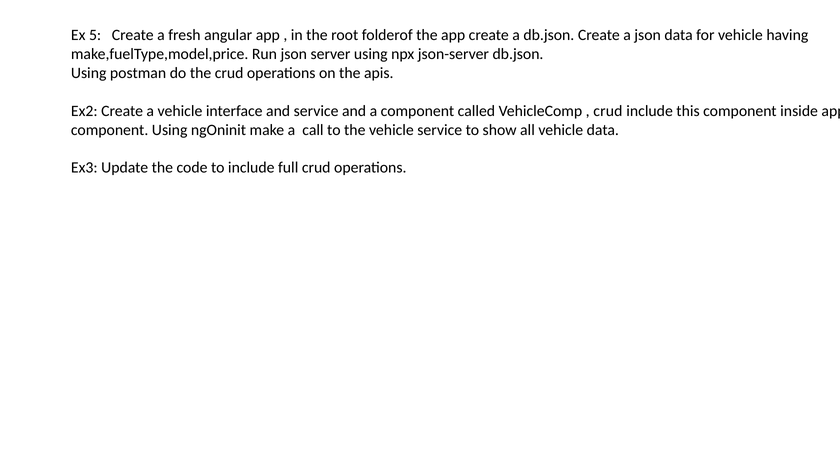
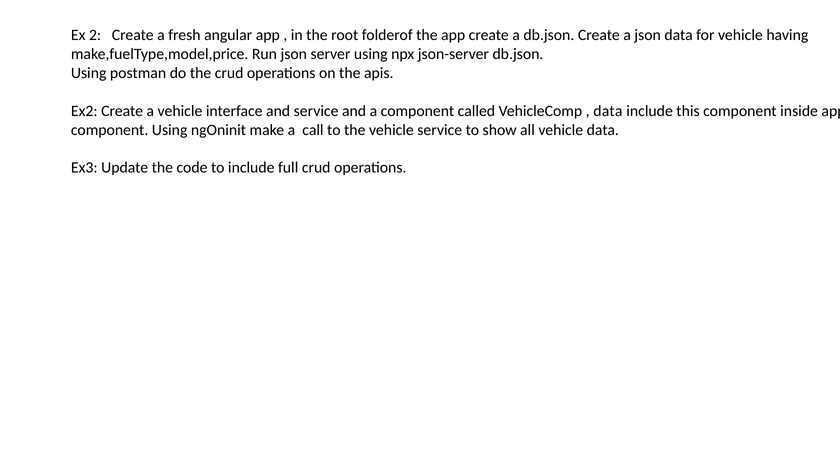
5: 5 -> 2 (95, 35)
crud: crud -> data (608, 111)
